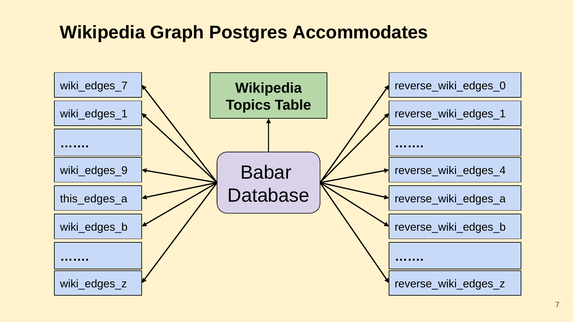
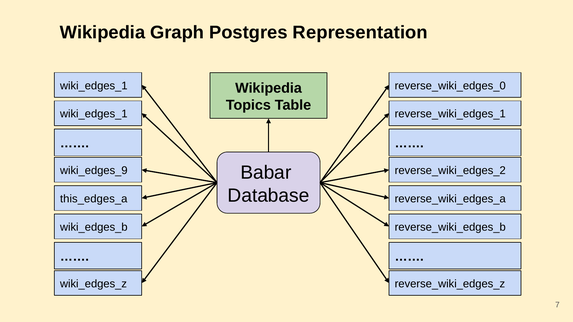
Accommodates: Accommodates -> Representation (360, 32)
wiki_edges_7: wiki_edges_7 -> wiki_edges_1 (94, 86)
reverse_wiki_edges_4: reverse_wiki_edges_4 -> reverse_wiki_edges_2 (450, 171)
